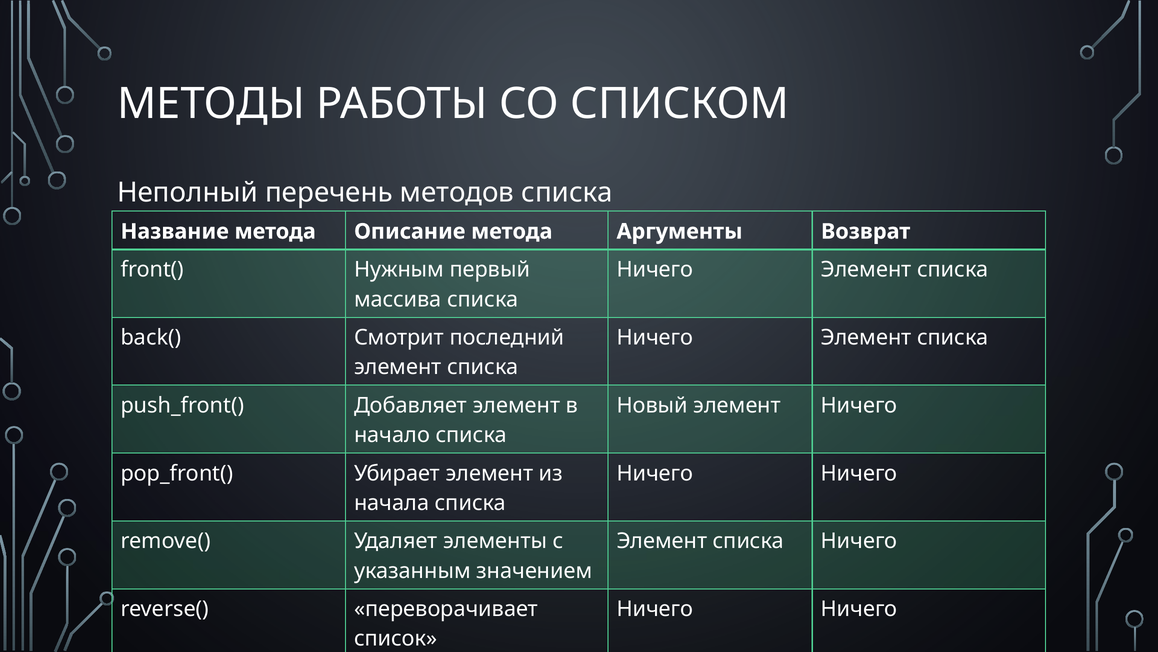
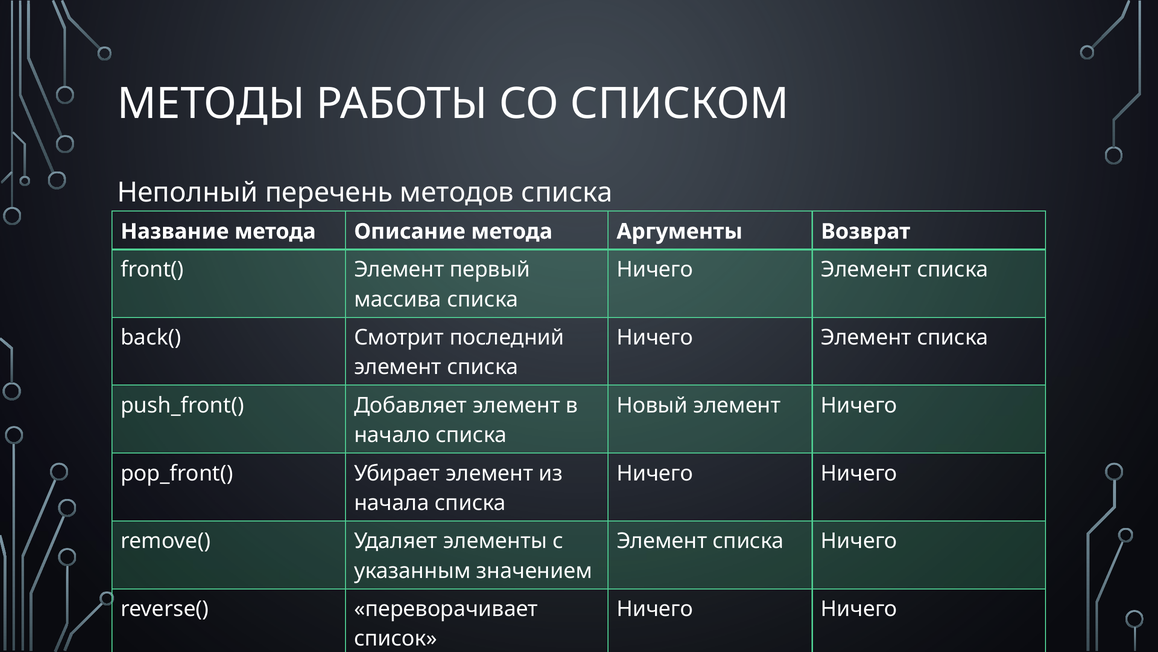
front( Нужным: Нужным -> Элемент (399, 270)
